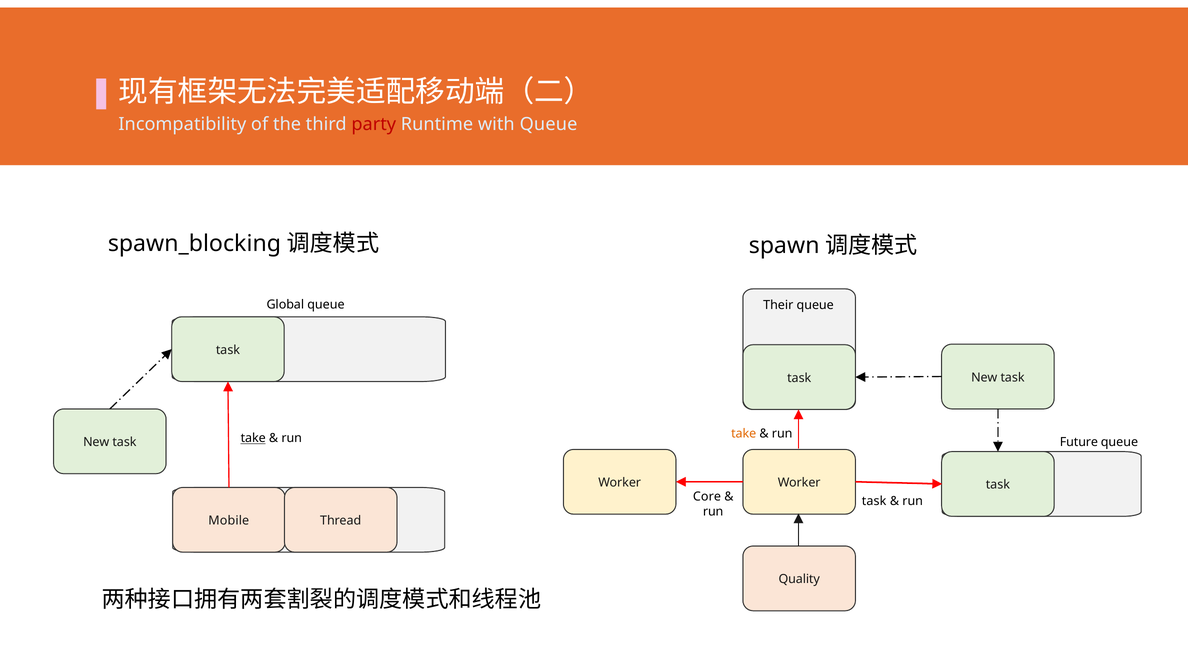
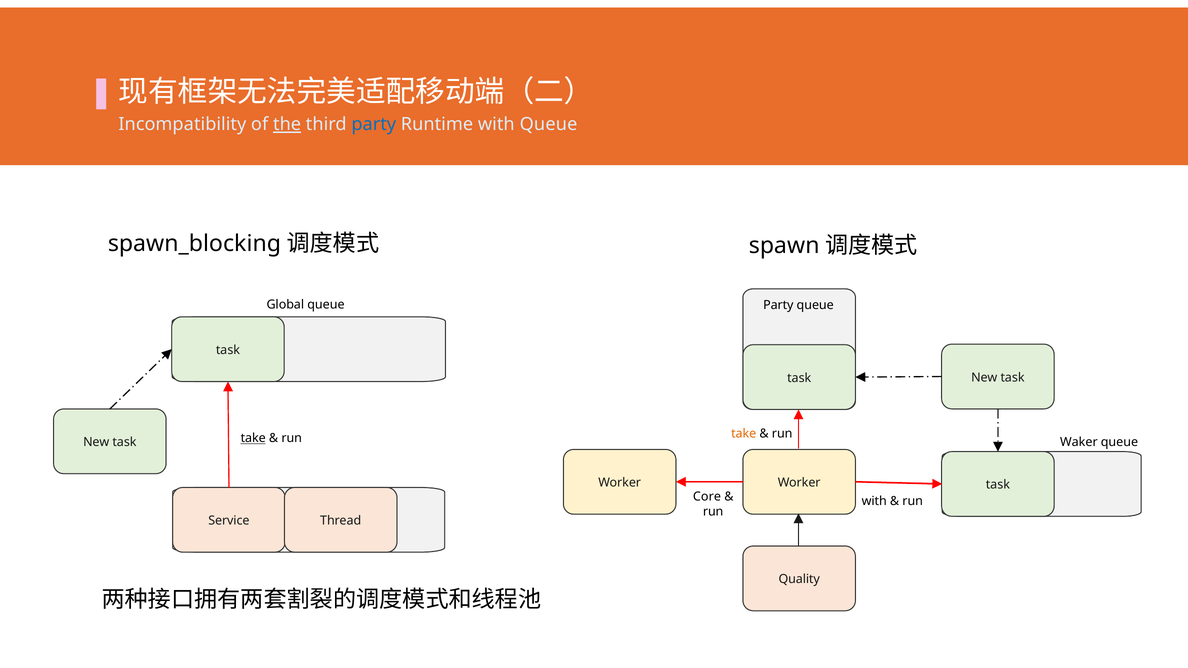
the underline: none -> present (287, 125)
party colour: red -> blue (374, 125)
Their: Their -> Party (778, 305)
Future: Future -> Waker (1079, 442)
task: task -> with (874, 501)
Mobile: Mobile -> Service (229, 521)
